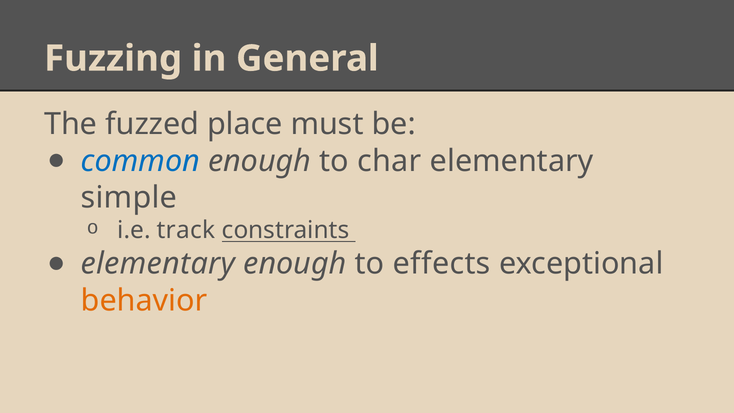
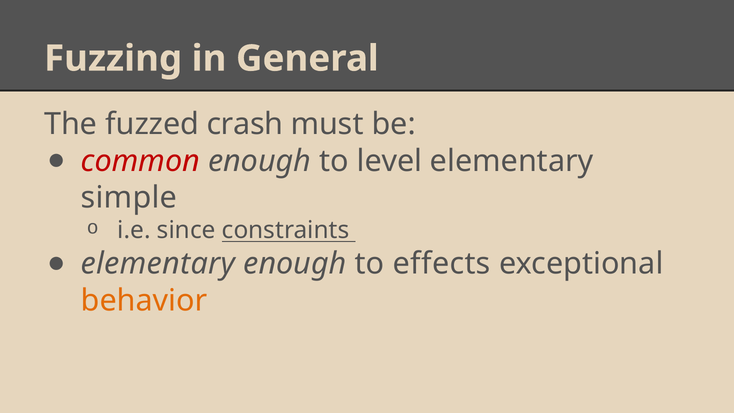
place: place -> crash (245, 124)
common colour: blue -> red (140, 161)
char: char -> level (389, 161)
track: track -> since (186, 230)
